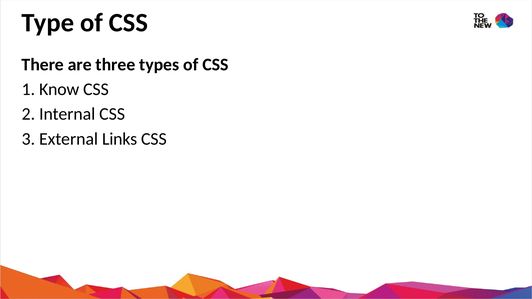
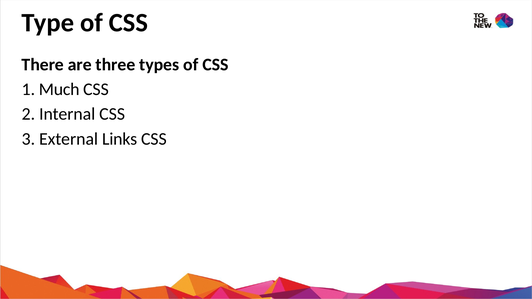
Know: Know -> Much (59, 89)
